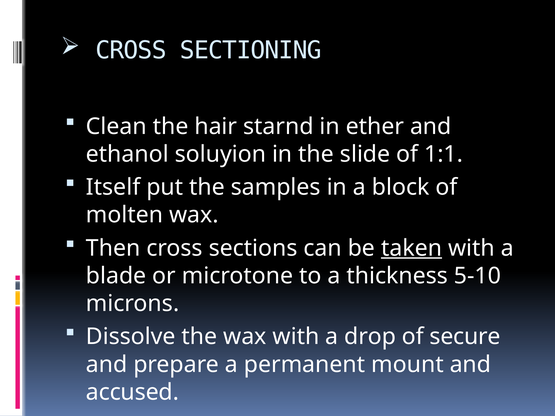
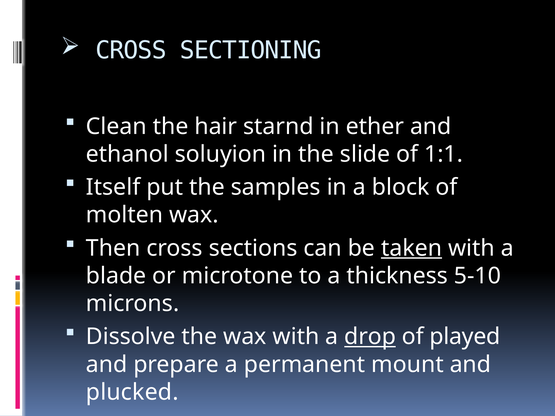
drop underline: none -> present (370, 337)
secure: secure -> played (465, 337)
accused: accused -> plucked (132, 392)
